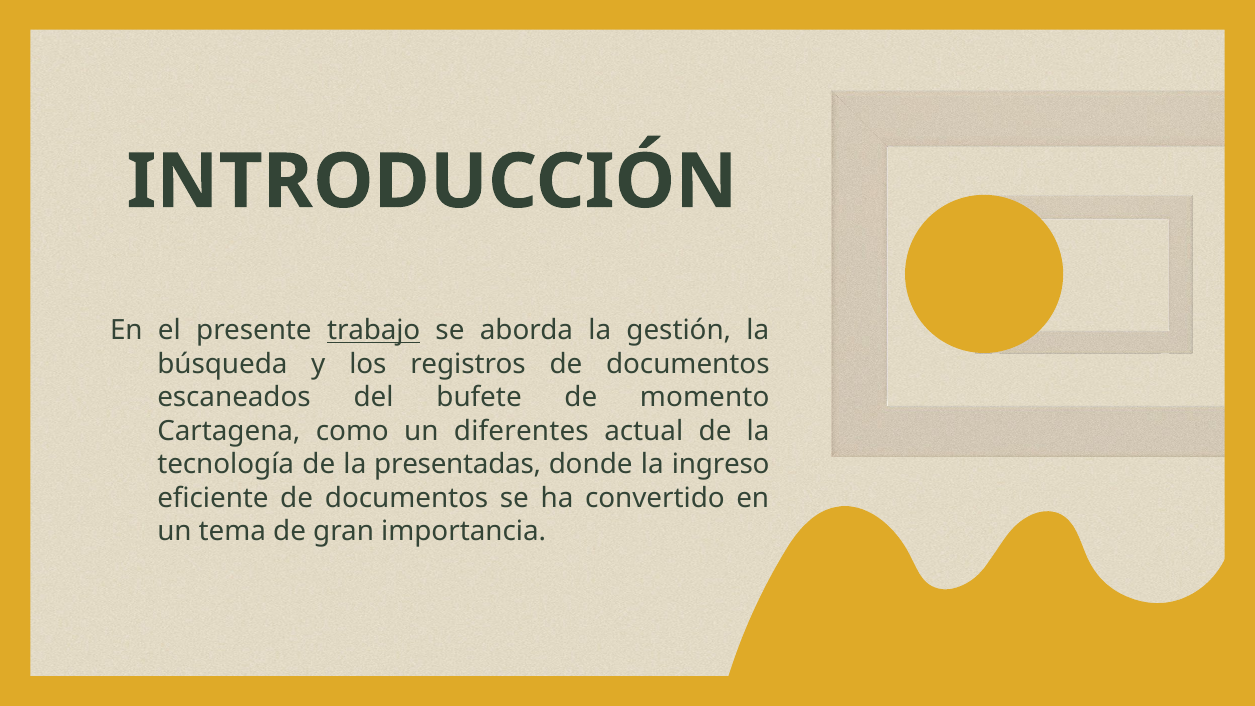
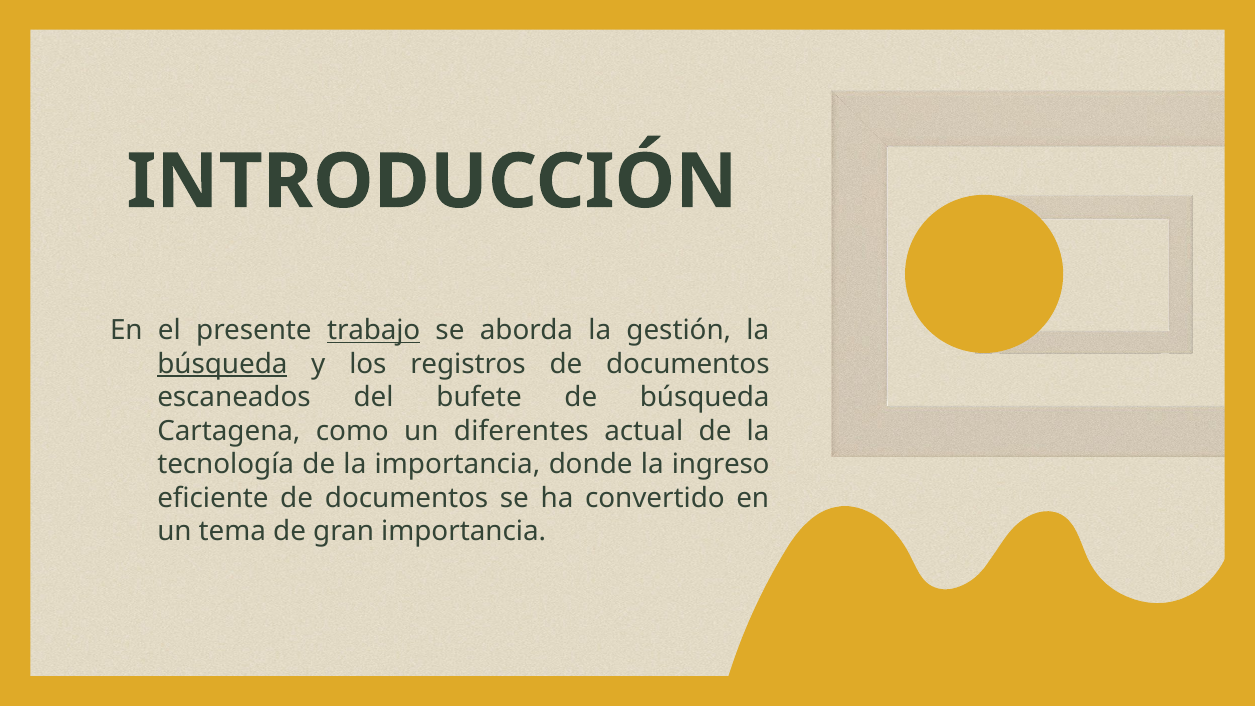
búsqueda underline: none -> present (222, 364)
de momento: momento -> búsqueda (705, 397)
la presentadas: presentadas -> importancia (457, 464)
